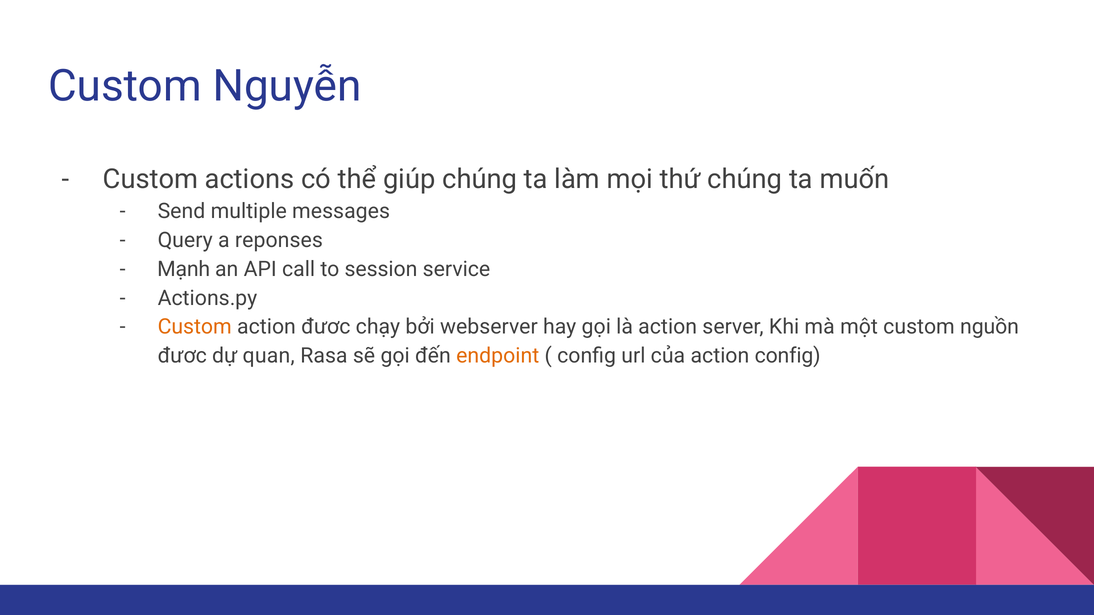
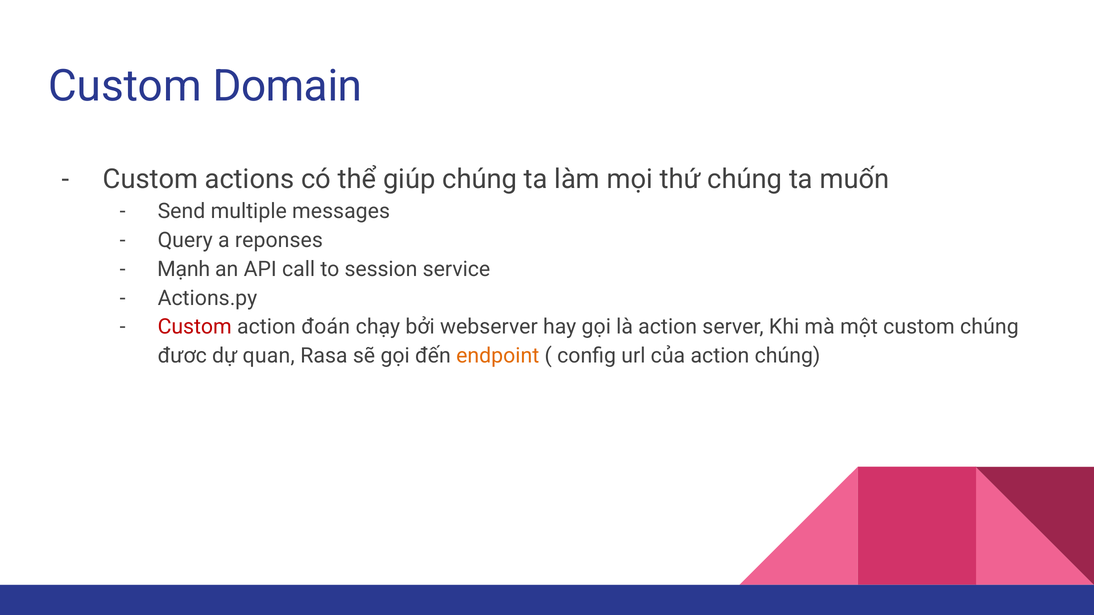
Nguyễn: Nguyễn -> Domain (287, 87)
Custom colour: orange -> red (195, 327)
action đươc: đươc -> đoán (326, 327)
custom nguồn: nguồn -> chúng (989, 327)
action config: config -> chúng (788, 356)
